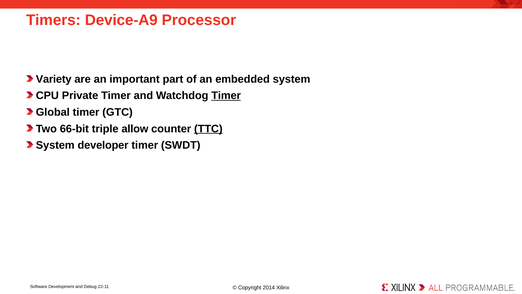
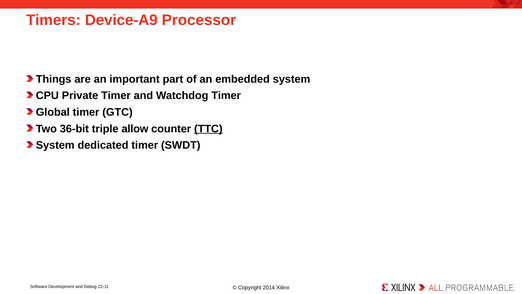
Variety: Variety -> Things (54, 79)
Timer underline: present -> none (226, 96)
66-bit: 66-bit -> 36-bit (74, 129)
developer: developer -> dedicated (103, 145)
